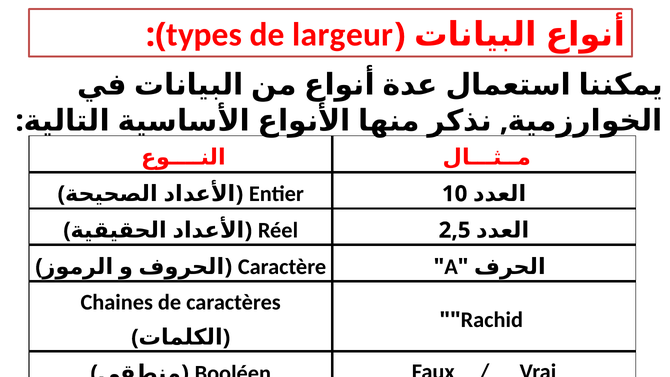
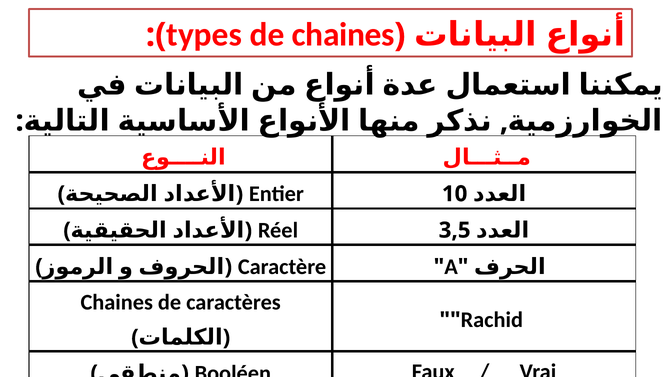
de largeur: largeur -> chaines (343, 35)
2,5: 2,5 -> 3,5 (455, 230)
